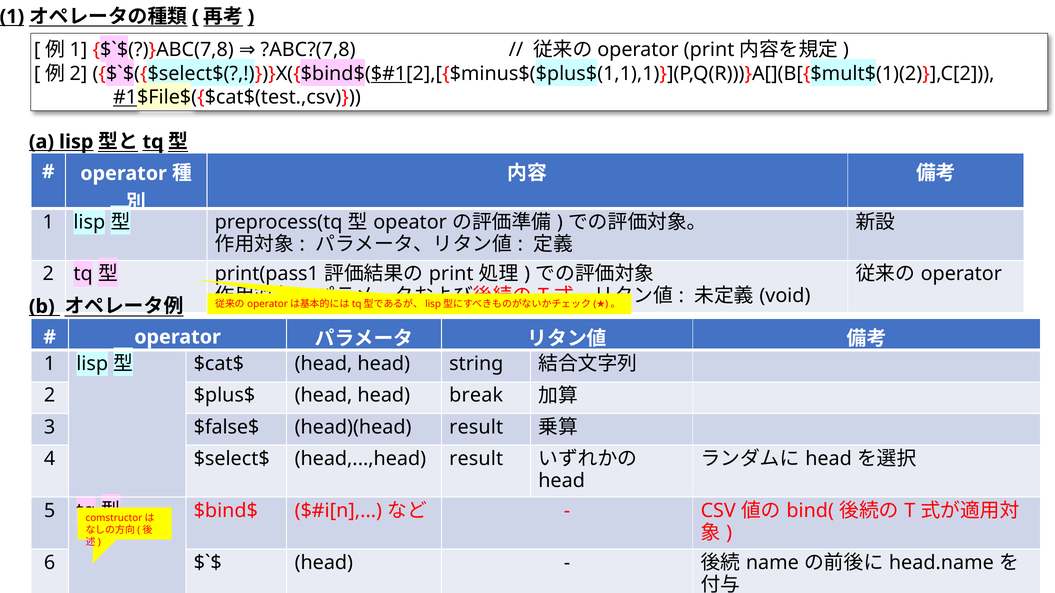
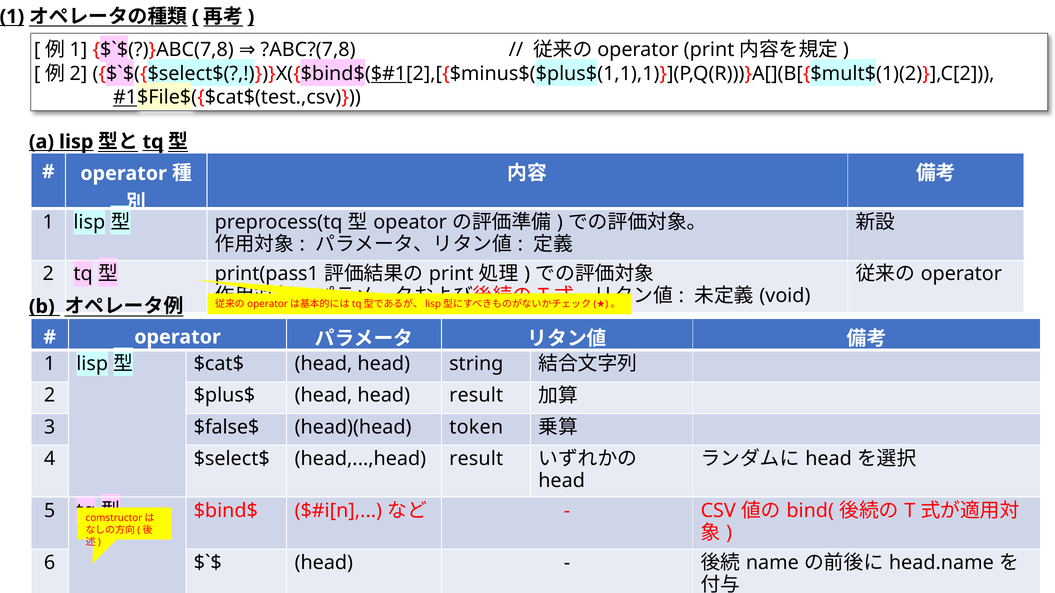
head break: break -> result (476, 396)
head)(head result: result -> token (476, 427)
